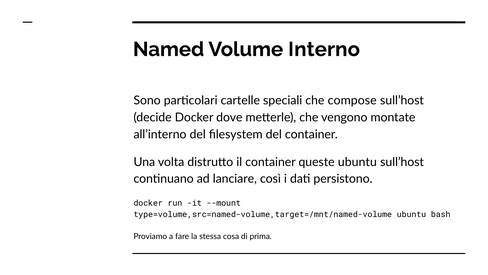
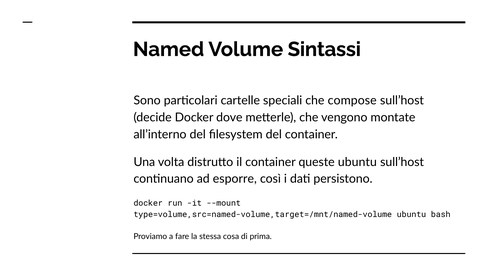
Interno: Interno -> Sintassi (324, 49)
lanciare: lanciare -> esporre (235, 179)
